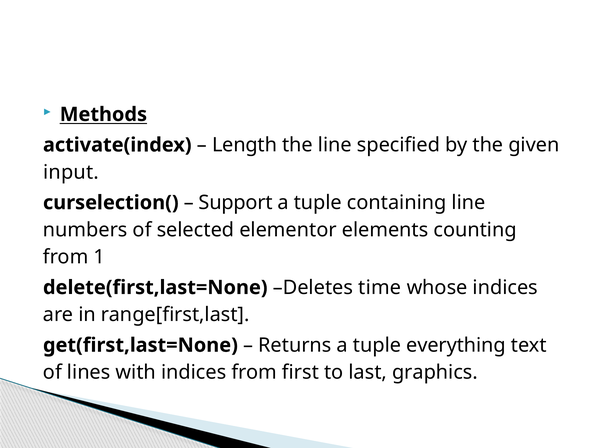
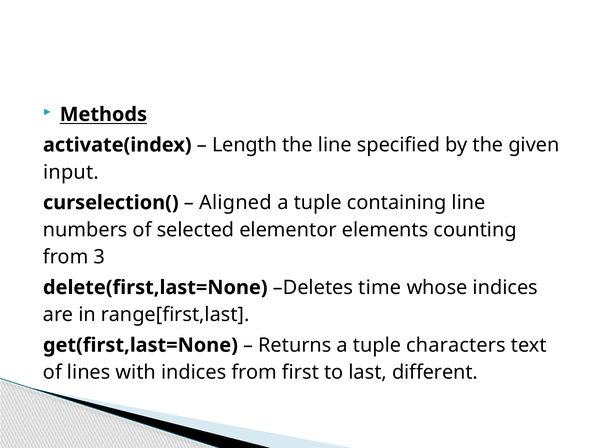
Support: Support -> Aligned (235, 203)
1: 1 -> 3 (99, 257)
everything: everything -> characters (456, 346)
graphics: graphics -> different (435, 373)
